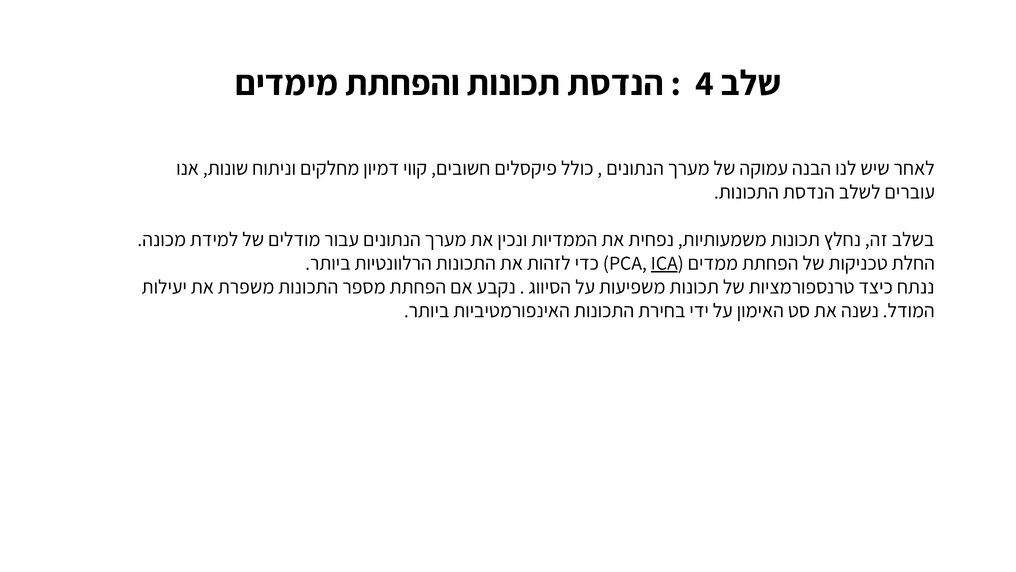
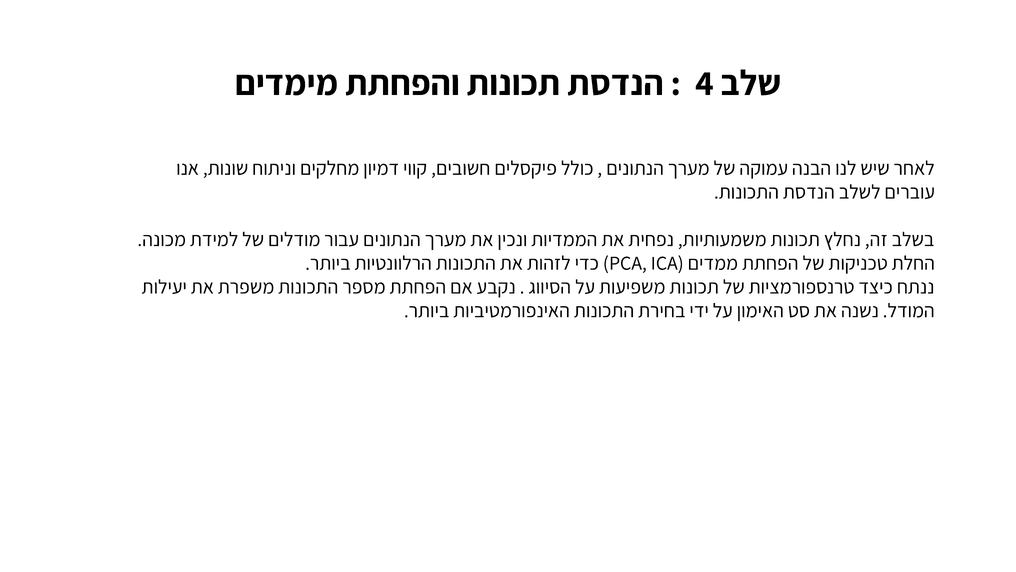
ICA underline: present -> none (664, 263)
